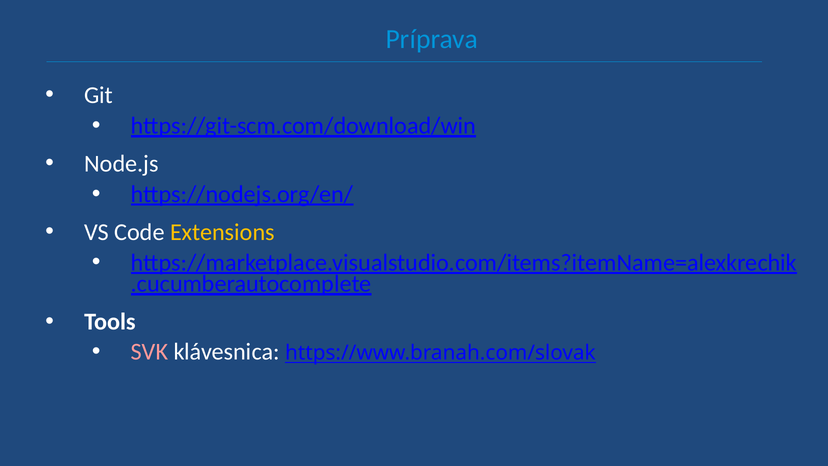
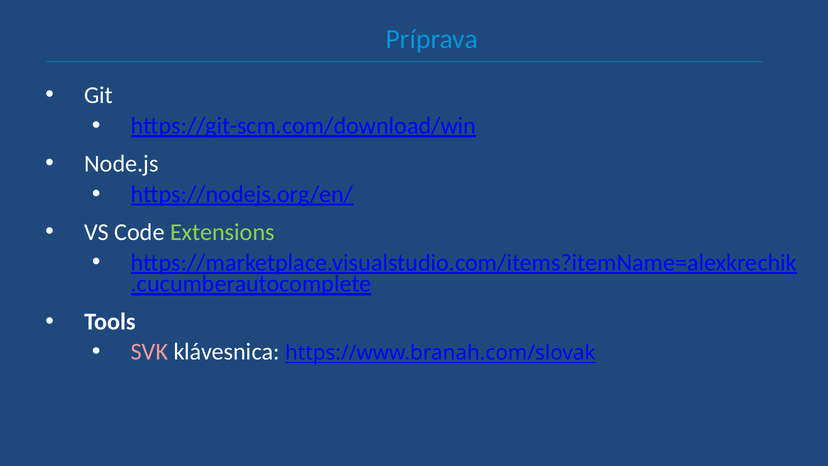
Extensions colour: yellow -> light green (222, 233)
